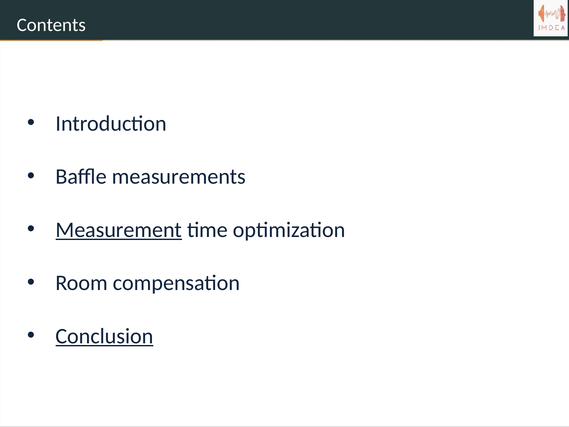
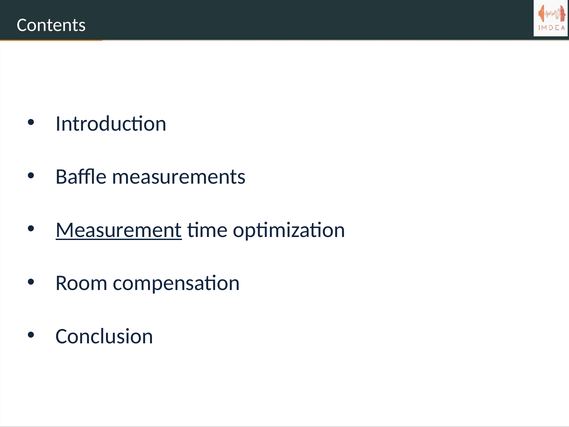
Conclusion underline: present -> none (104, 336)
